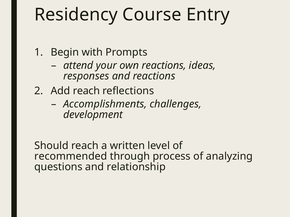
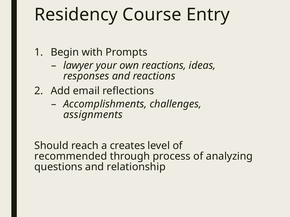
attend: attend -> lawyer (78, 66)
Add reach: reach -> email (86, 91)
development: development -> assignments (93, 115)
written: written -> creates (127, 146)
